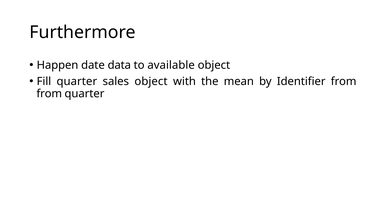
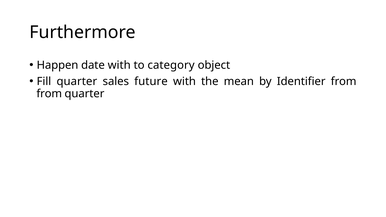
date data: data -> with (119, 65)
available: available -> category (171, 65)
sales object: object -> future (151, 81)
